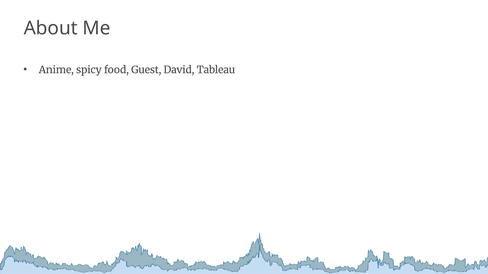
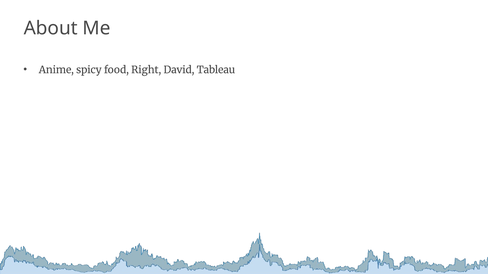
Guest: Guest -> Right (146, 70)
